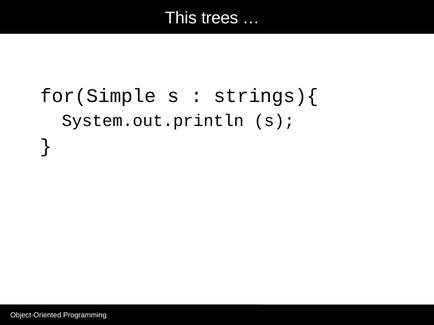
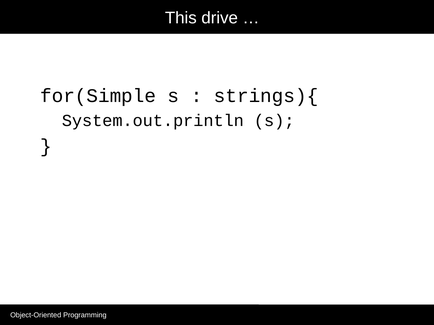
trees: trees -> drive (220, 18)
